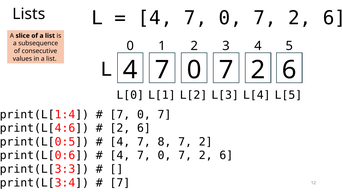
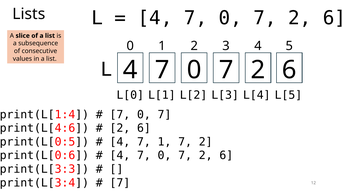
4 7 8: 8 -> 1 (164, 142)
